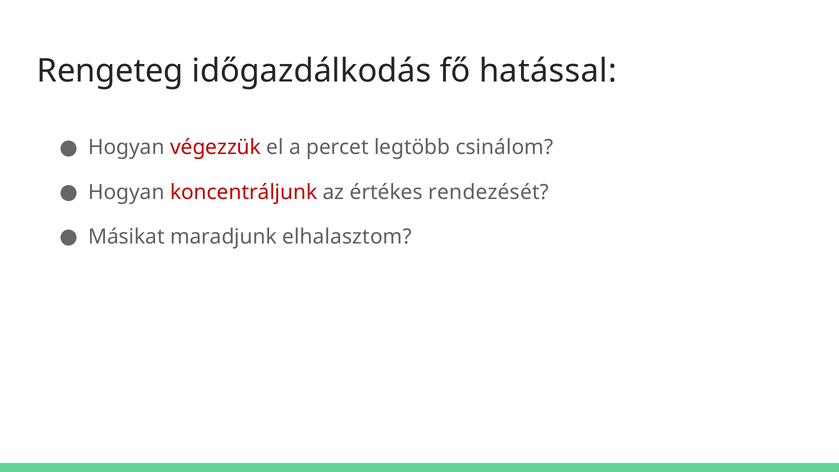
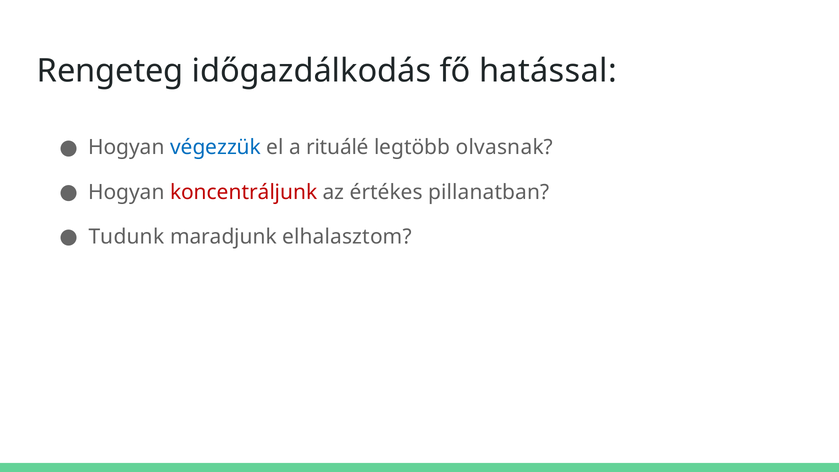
végezzük colour: red -> blue (216, 148)
percet: percet -> rituálé (337, 148)
csinálom: csinálom -> olvasnak (504, 148)
rendezését: rendezését -> pillanatban (489, 192)
Másikat: Másikat -> Tudunk (126, 237)
